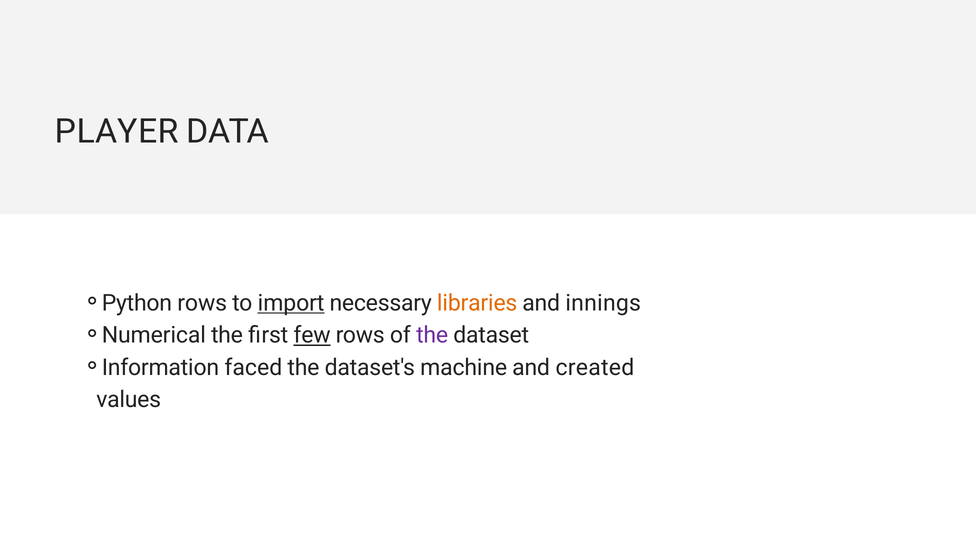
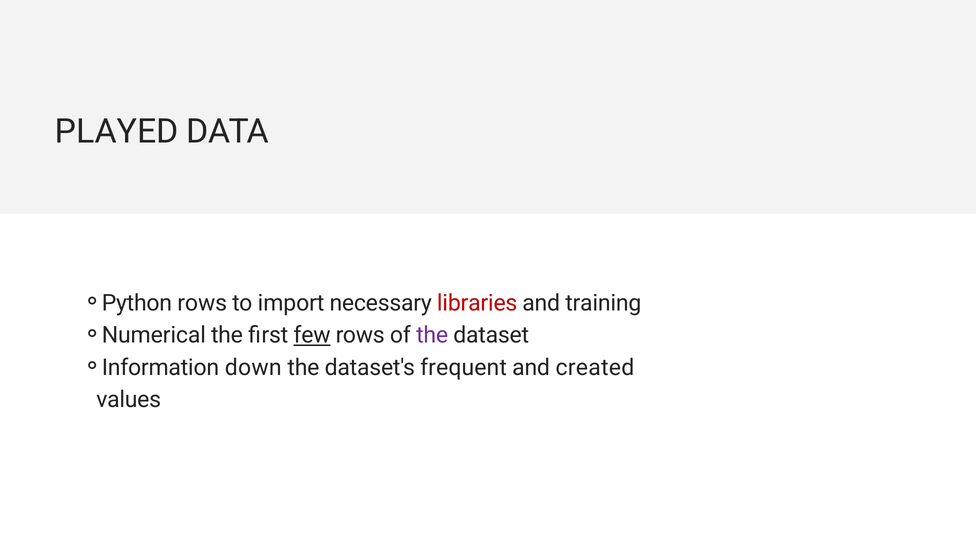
PLAYER: PLAYER -> PLAYED (117, 131)
import underline: present -> none (291, 303)
libraries colour: orange -> red (477, 303)
innings: innings -> training (603, 303)
faced: faced -> down (253, 368)
machine: machine -> frequent (464, 368)
